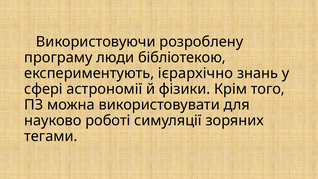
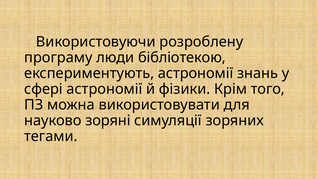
експериментують ієрархічно: ієрархічно -> астрономії (196, 73)
роботі: роботі -> зоряні (108, 121)
